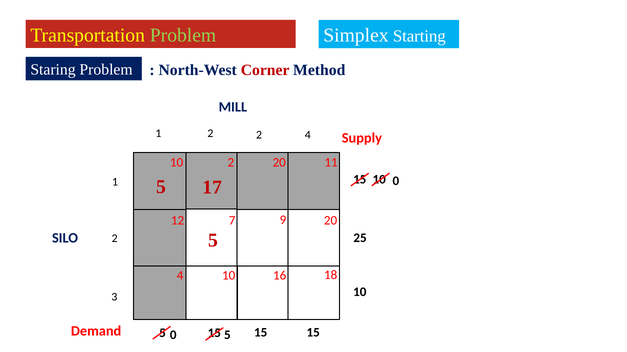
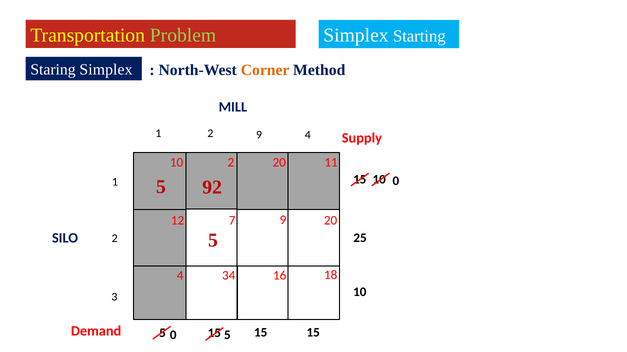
Staring Problem: Problem -> Simplex (106, 70)
Corner colour: red -> orange (265, 70)
2 2: 2 -> 9 (259, 135)
17: 17 -> 92 (212, 188)
4 10: 10 -> 34 (229, 276)
